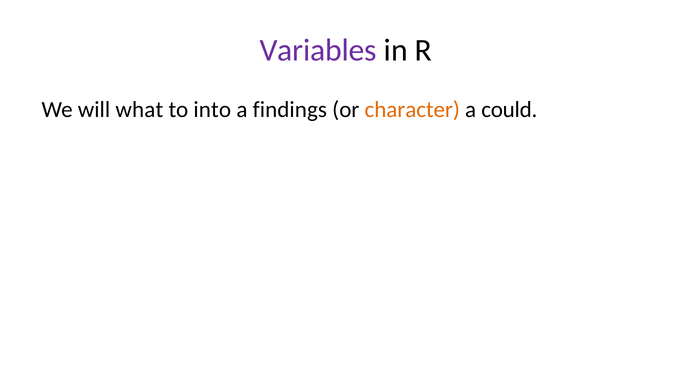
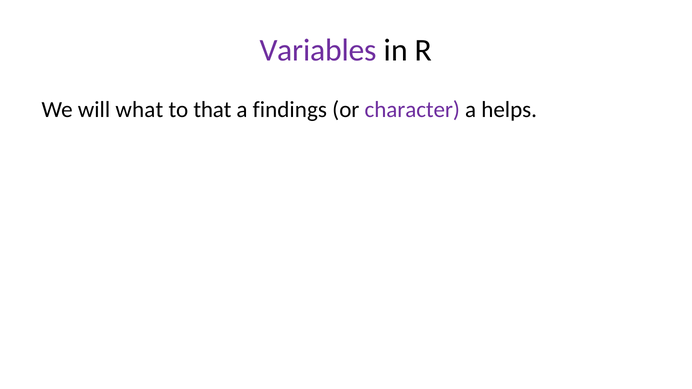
into: into -> that (212, 110)
character colour: orange -> purple (412, 110)
could: could -> helps (509, 110)
